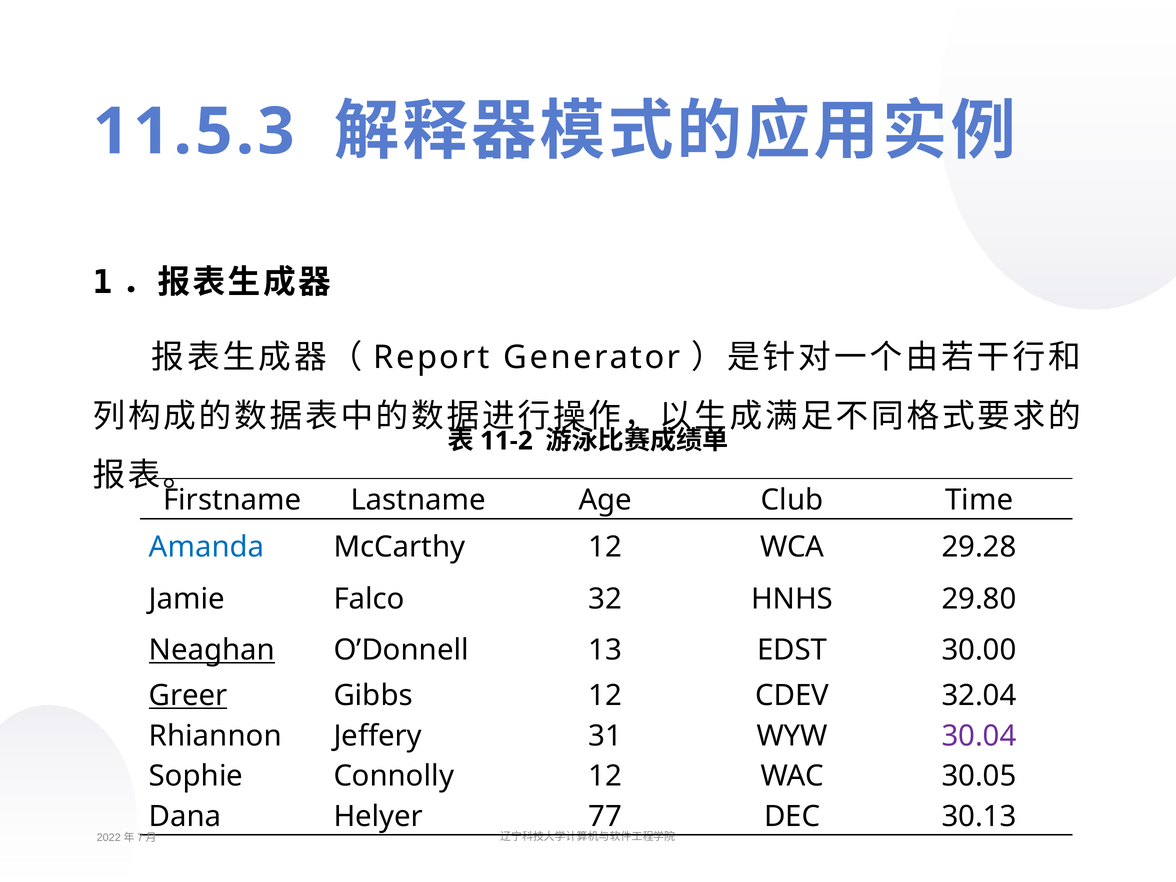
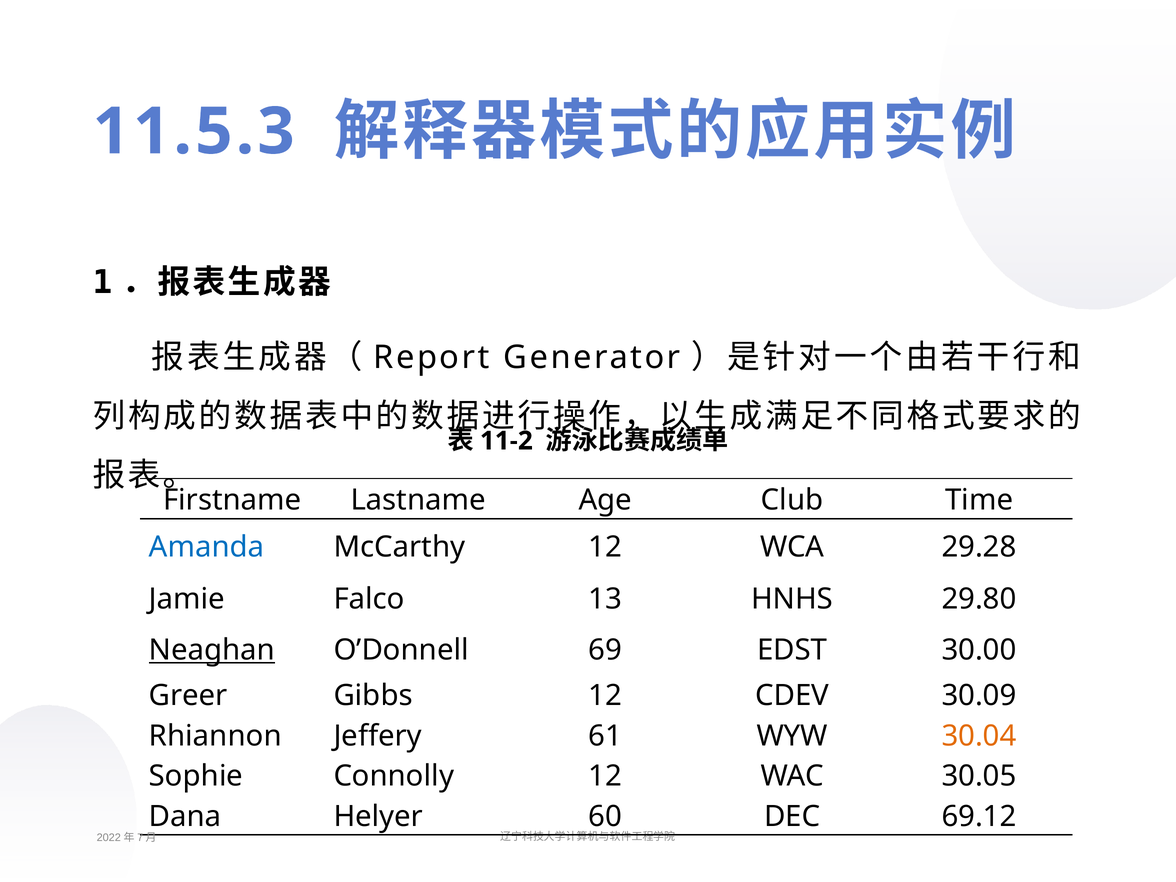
32: 32 -> 13 (605, 599)
13: 13 -> 69 (605, 650)
Greer underline: present -> none (188, 696)
32.04: 32.04 -> 30.09 (979, 696)
31: 31 -> 61 (605, 736)
30.04 colour: purple -> orange (979, 736)
77: 77 -> 60 (605, 816)
30.13: 30.13 -> 69.12 (979, 816)
